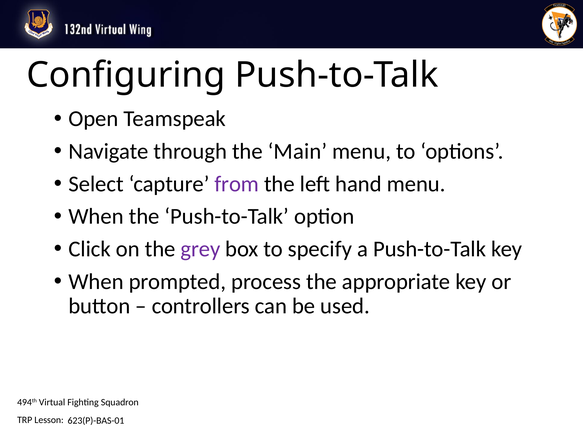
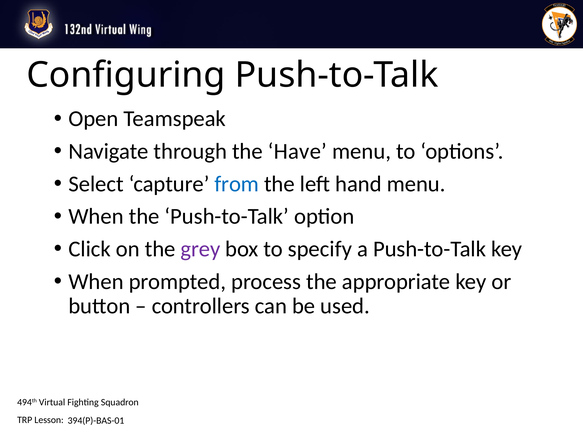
Main: Main -> Have (297, 151)
from colour: purple -> blue (237, 184)
623(P)-BAS-01: 623(P)-BAS-01 -> 394(P)-BAS-01 (96, 421)
